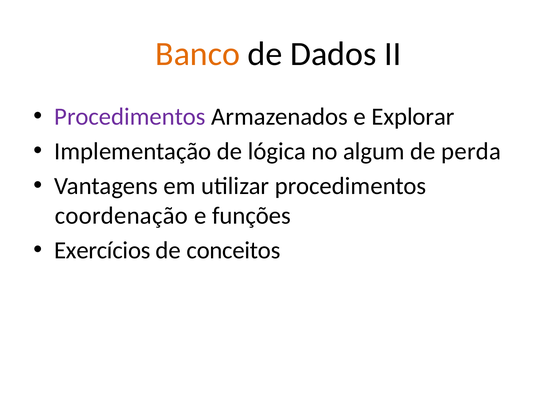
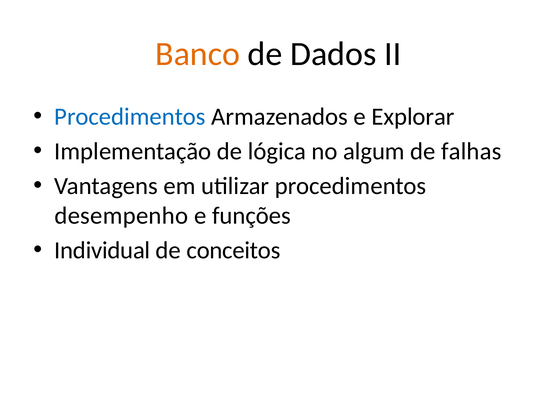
Procedimentos colour: purple -> blue (130, 117)
perda: perda -> falhas (471, 152)
coordenação: coordenação -> desempenho (121, 216)
Exercícios: Exercícios -> Individual (102, 251)
